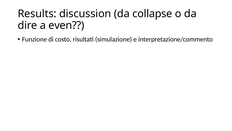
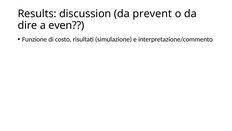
collapse: collapse -> prevent (152, 14)
